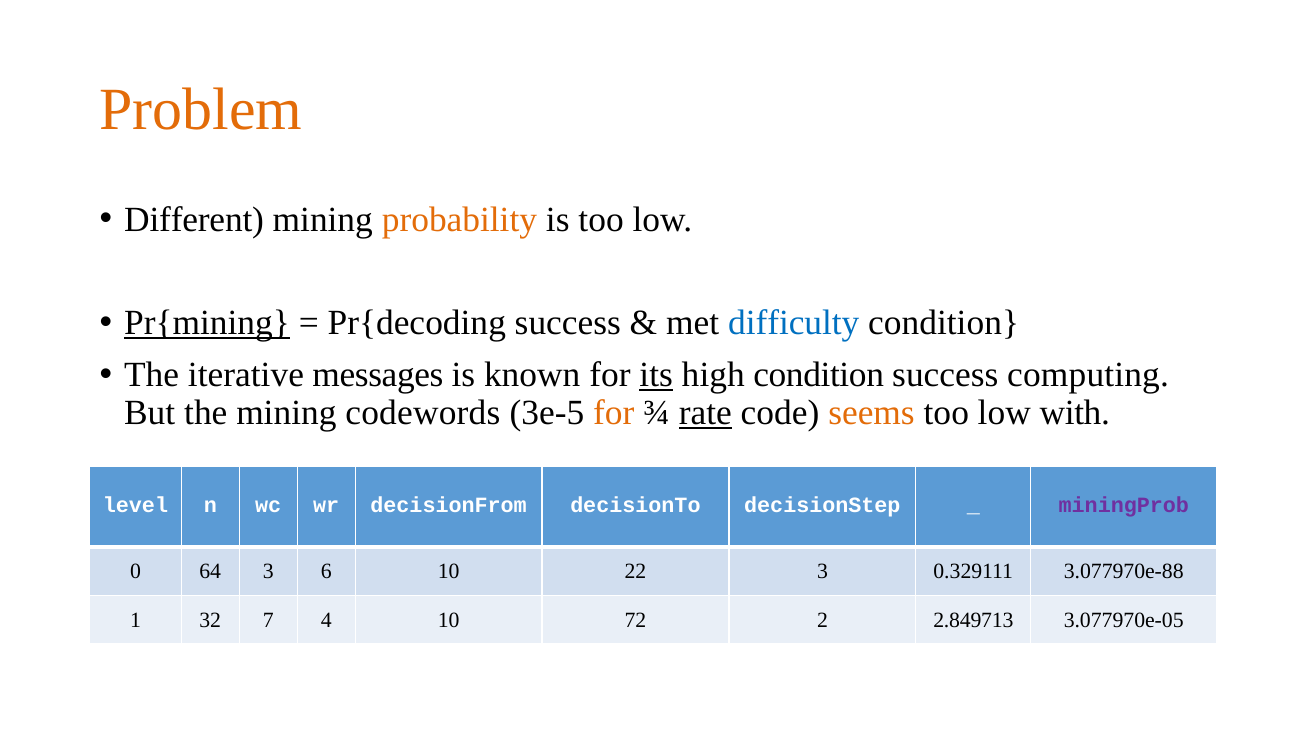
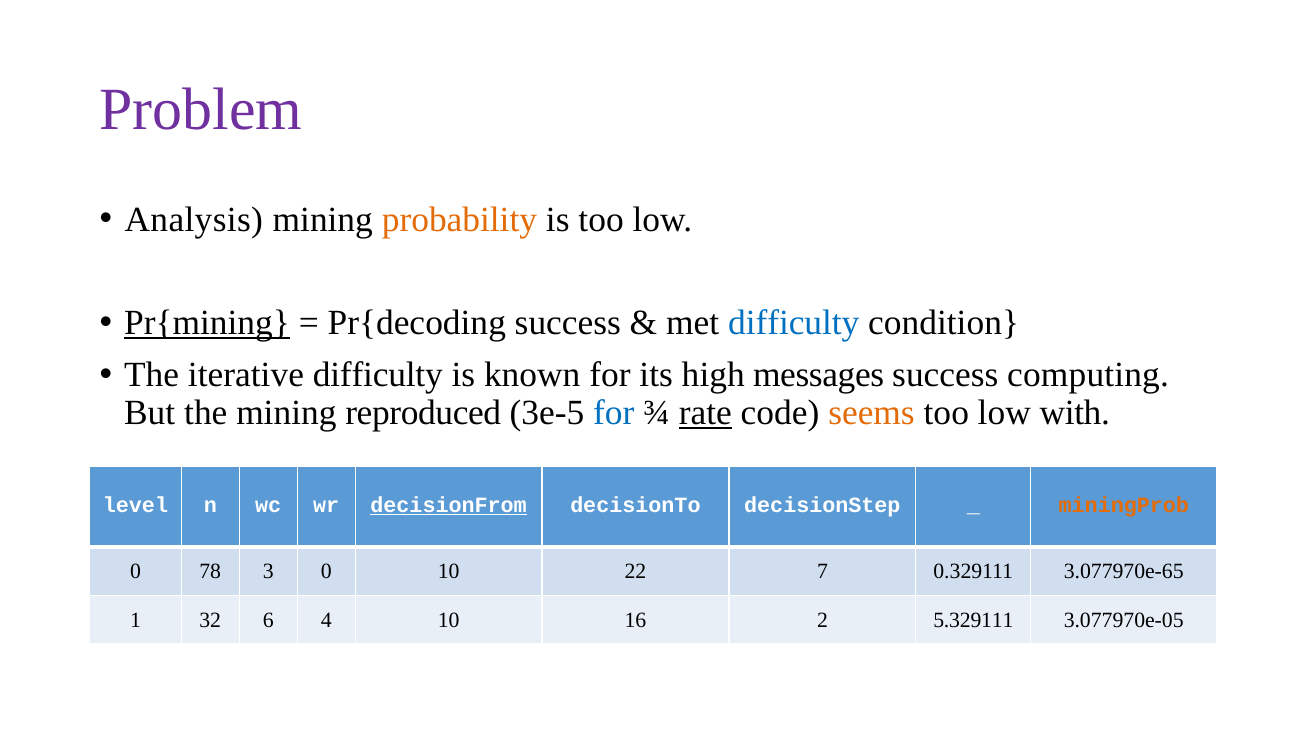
Problem colour: orange -> purple (201, 110)
Different: Different -> Analysis (194, 219)
iterative messages: messages -> difficulty (378, 375)
its underline: present -> none (656, 375)
high condition: condition -> messages (819, 375)
codewords: codewords -> reproduced (423, 413)
for colour: orange -> blue (614, 413)
decisionFrom underline: none -> present (449, 505)
miningProb colour: purple -> orange (1124, 505)
64: 64 -> 78 (210, 571)
3 6: 6 -> 0 (326, 571)
22 3: 3 -> 7 (822, 571)
3.077970e-88: 3.077970e-88 -> 3.077970e-65 (1124, 571)
7: 7 -> 6 (268, 620)
72: 72 -> 16 (636, 620)
2.849713: 2.849713 -> 5.329111 (973, 620)
